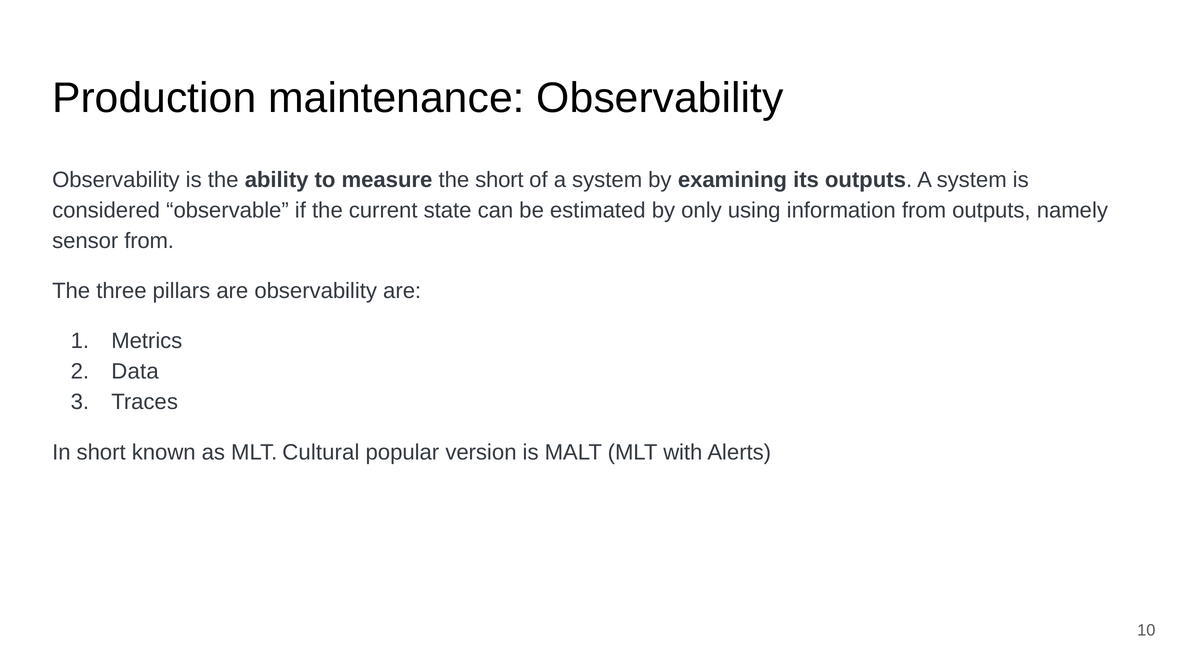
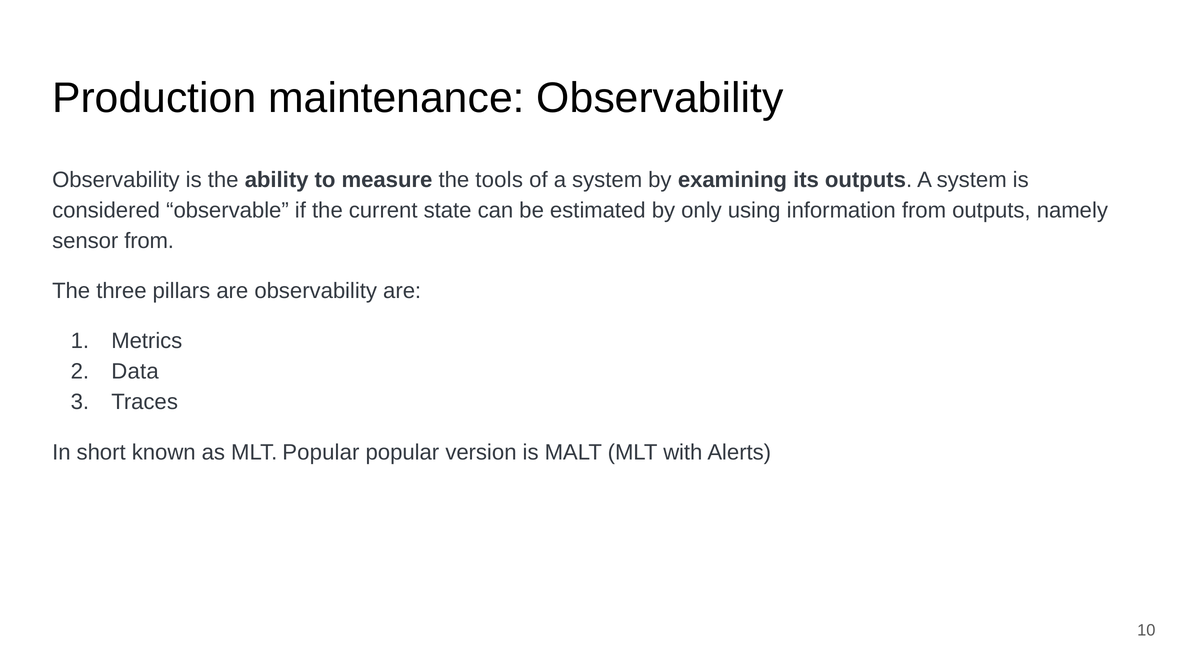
the short: short -> tools (499, 180)
MLT Cultural: Cultural -> Popular (321, 452)
